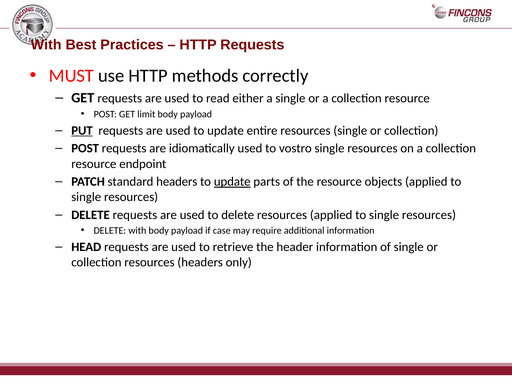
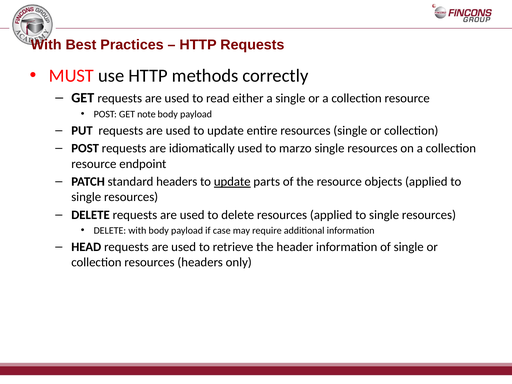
limit: limit -> note (146, 114)
PUT underline: present -> none (82, 131)
vostro: vostro -> marzo (295, 148)
